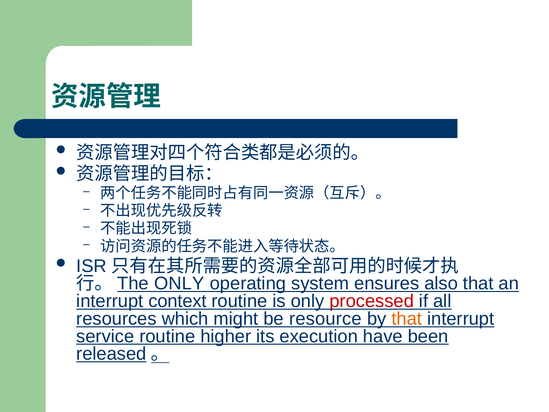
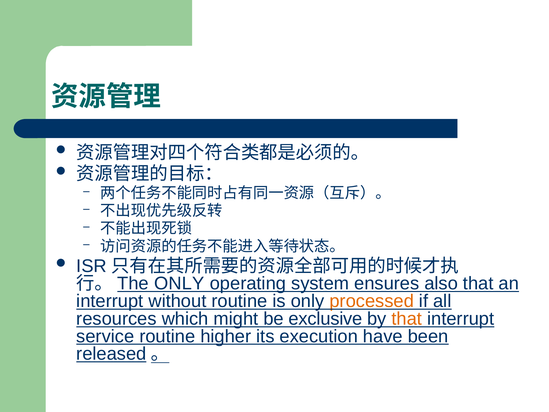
context: context -> without (177, 301)
processed colour: red -> orange (372, 301)
resource: resource -> exclusive (326, 319)
